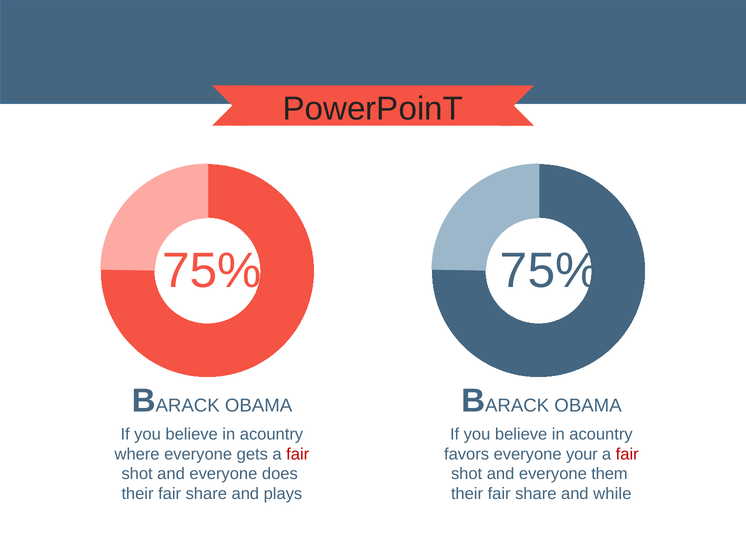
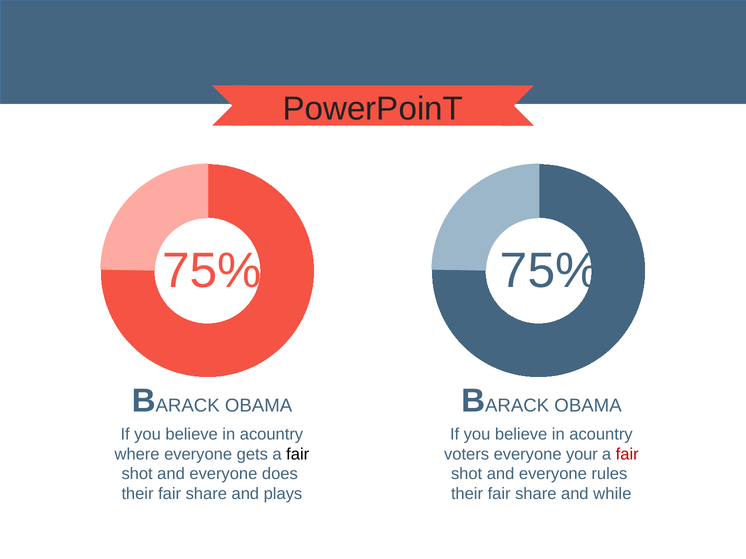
fair colour: red -> black (298, 454)
favors: favors -> voters (467, 454)
them: them -> rules (609, 474)
